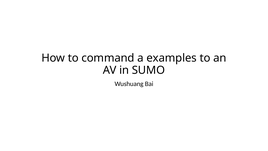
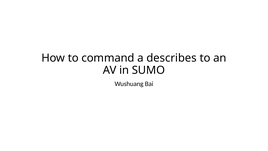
examples: examples -> describes (172, 58)
